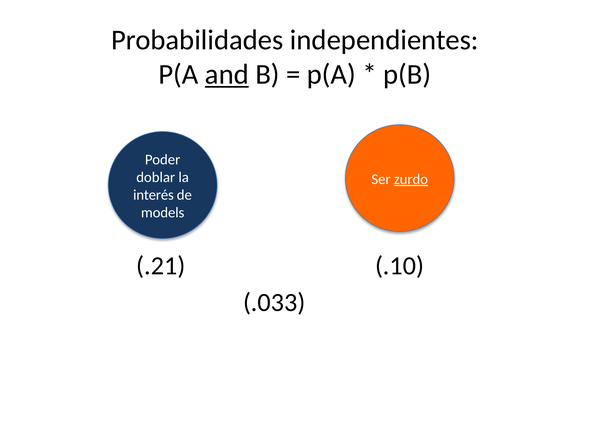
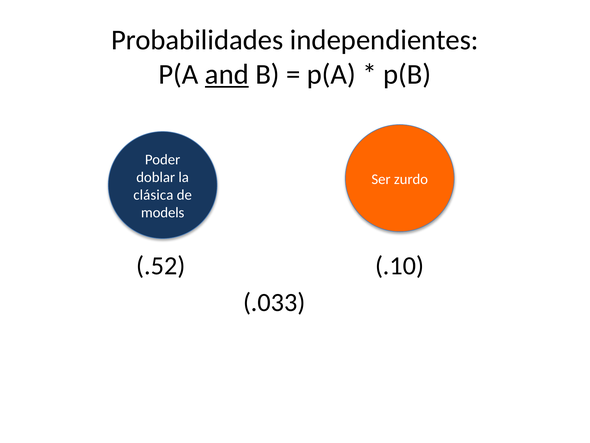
zurdo underline: present -> none (411, 179)
interés: interés -> clásica (153, 195)
.21: .21 -> .52 (161, 265)
